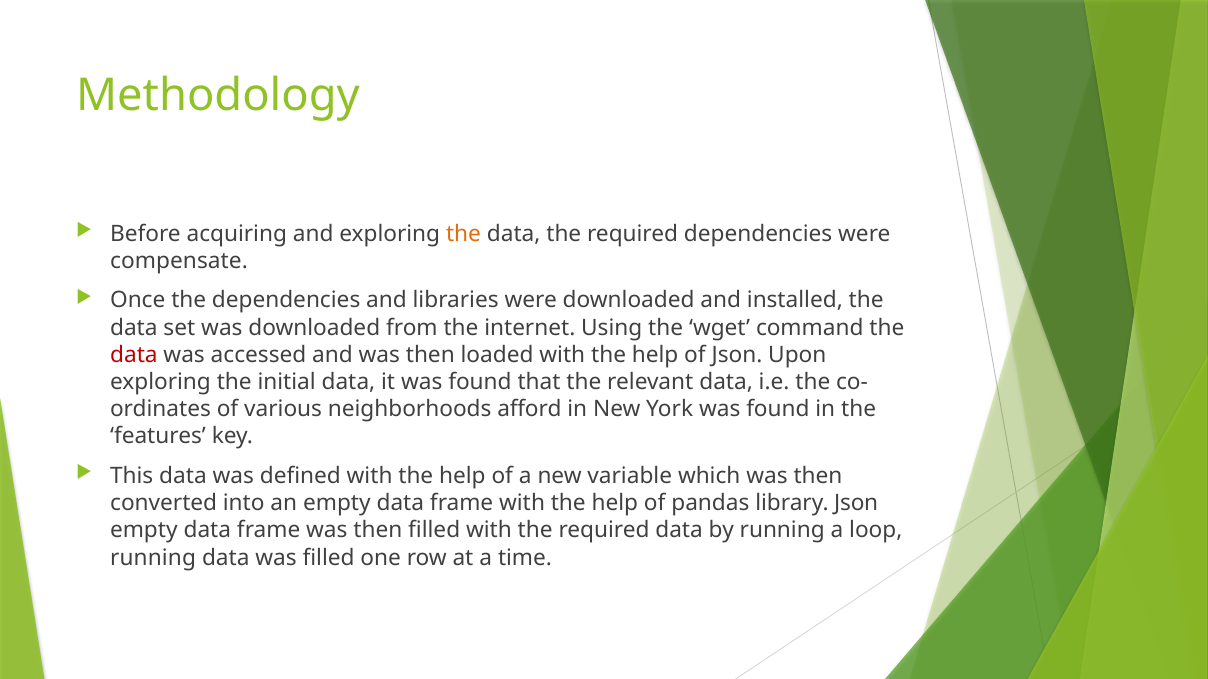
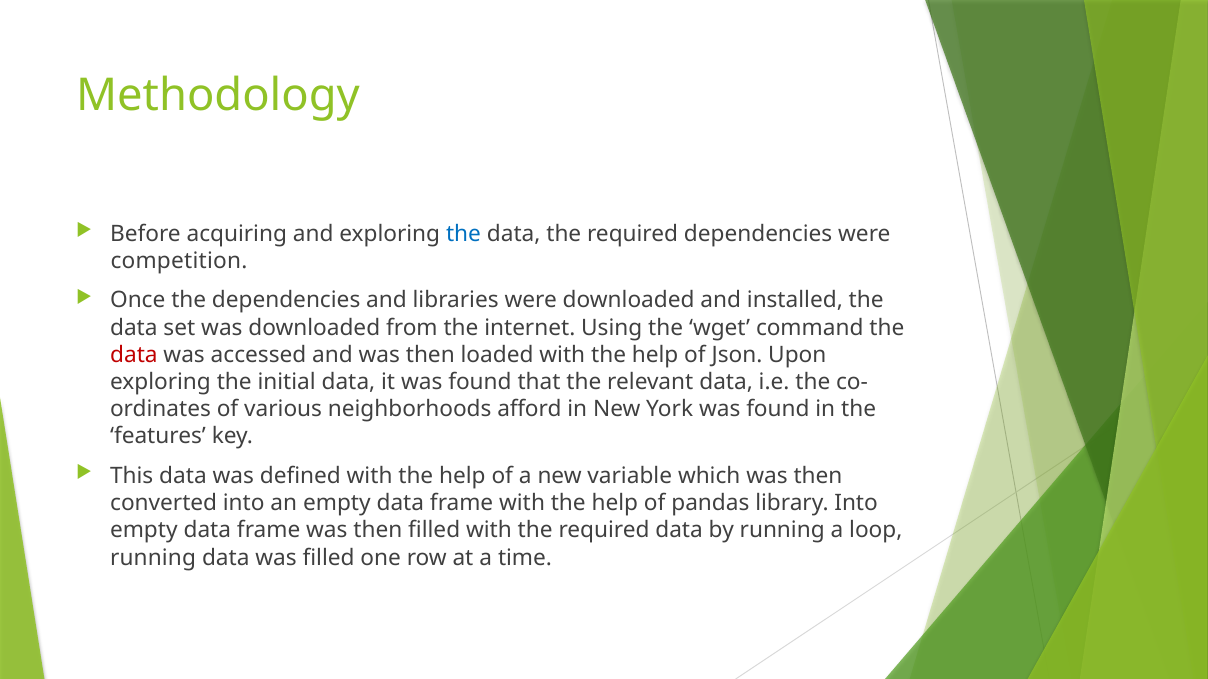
the colour: orange -> blue (464, 234)
compensate: compensate -> competition (179, 261)
library Json: Json -> Into (856, 504)
